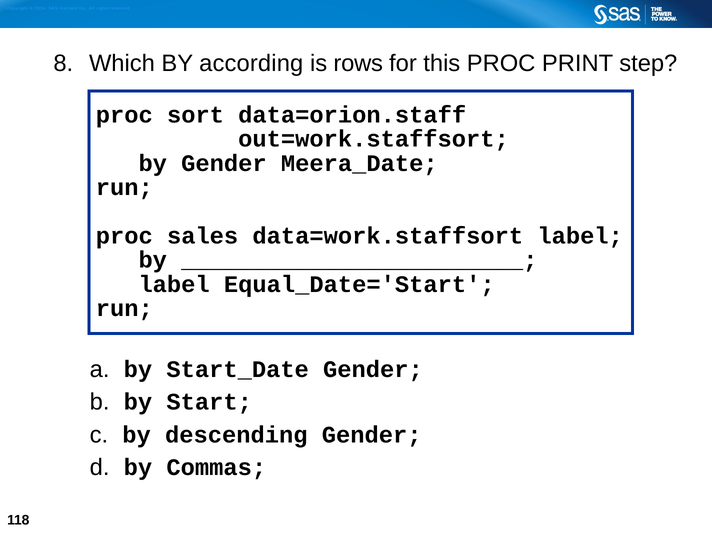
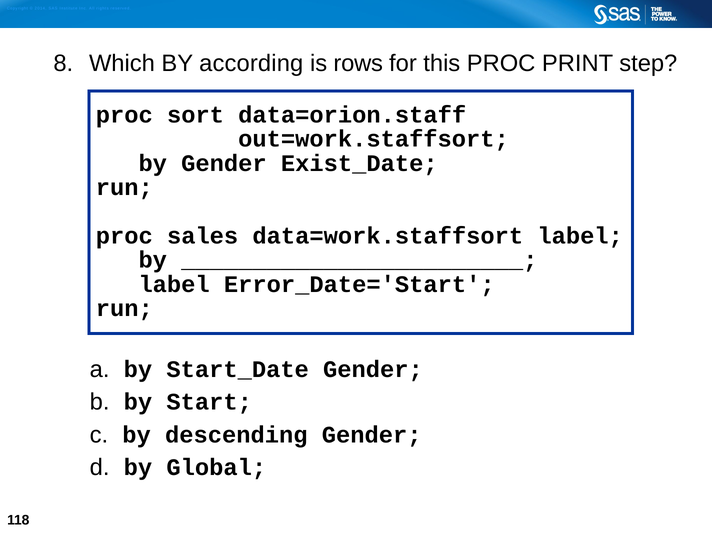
Meera_Date: Meera_Date -> Exist_Date (359, 163)
Equal_Date='Start: Equal_Date='Start -> Error_Date='Start (359, 284)
Commas: Commas -> Global (216, 468)
